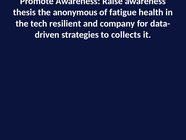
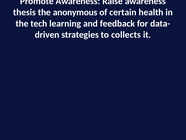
fatigue: fatigue -> certain (123, 12)
resilient: resilient -> learning (65, 23)
company: company -> feedback (117, 23)
